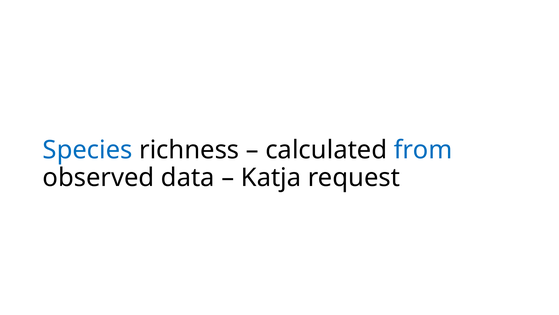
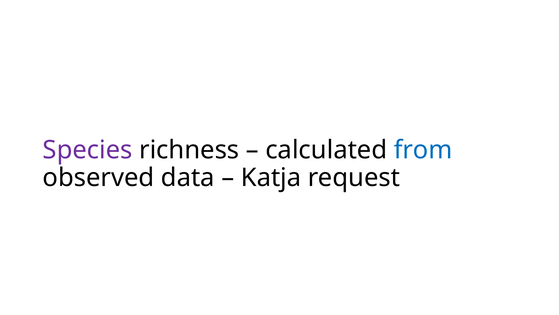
Species colour: blue -> purple (88, 150)
